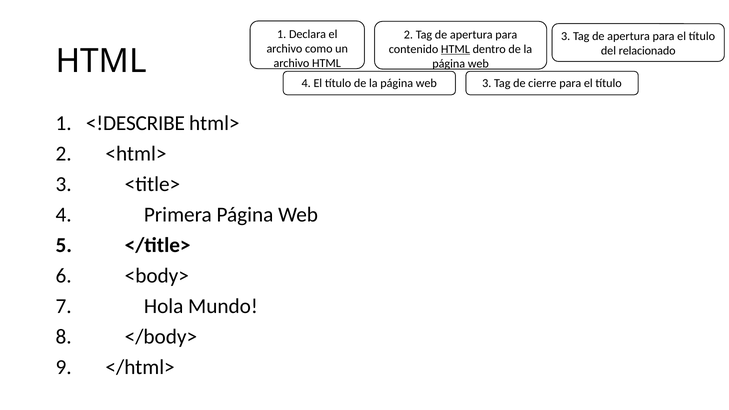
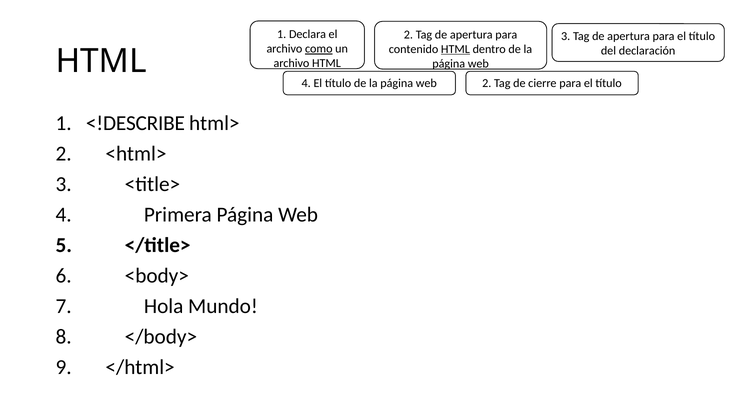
como underline: none -> present (319, 49)
relacionado: relacionado -> declaración (647, 51)
3: 3 -> 2 (487, 83)
